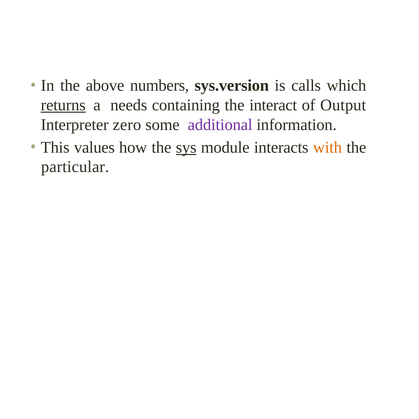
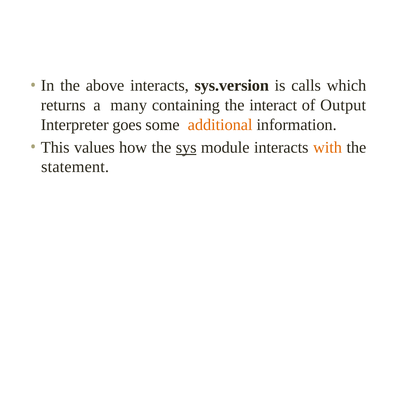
above numbers: numbers -> interacts (159, 86)
returns underline: present -> none (63, 105)
needs: needs -> many (129, 105)
zero: zero -> goes (127, 125)
additional colour: purple -> orange (220, 125)
particular: particular -> statement (75, 167)
